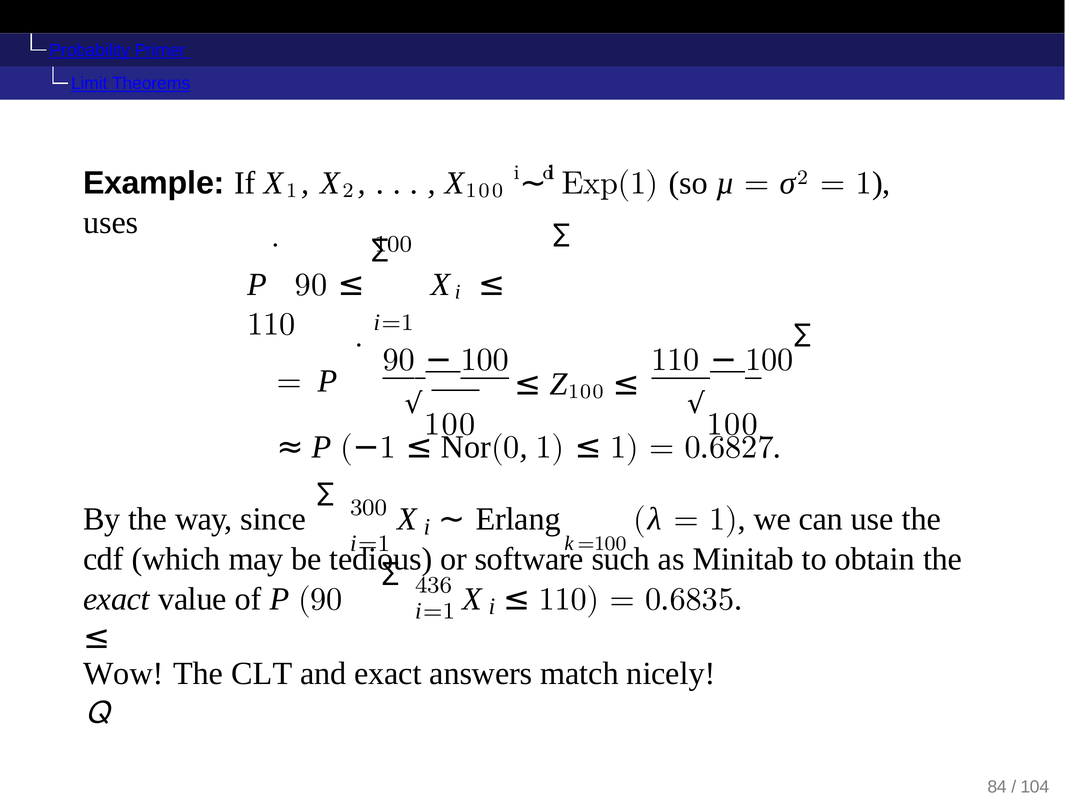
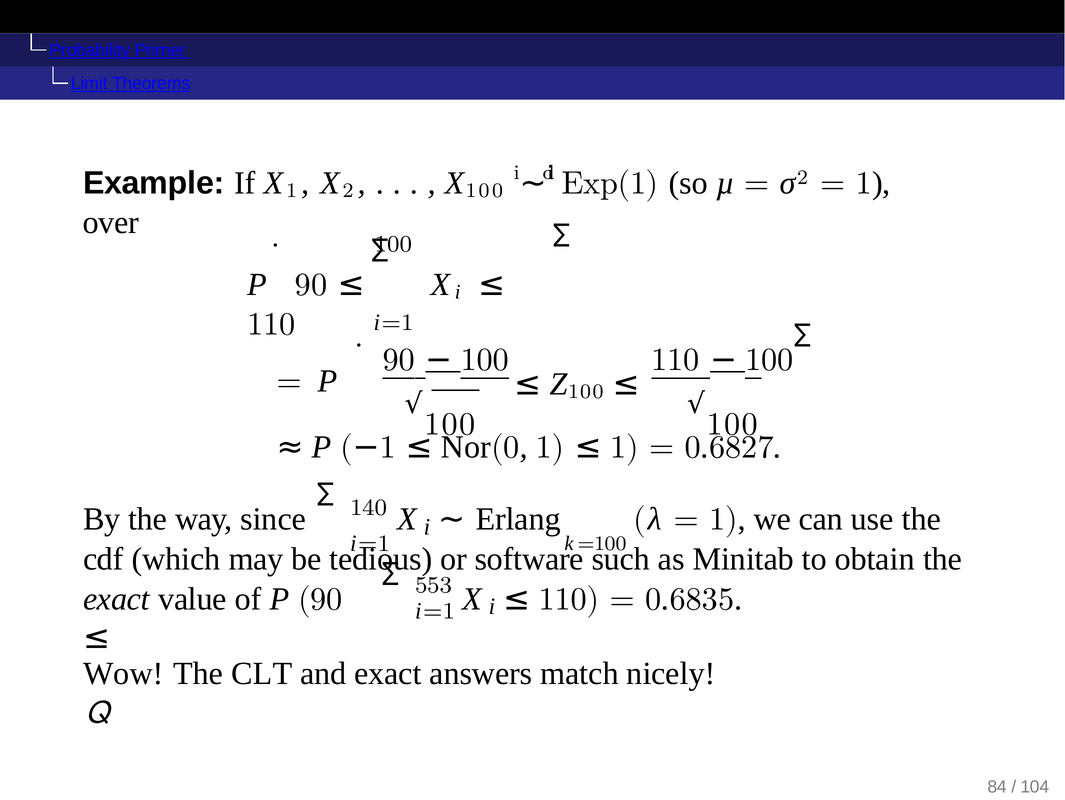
uses: uses -> over (111, 223)
300: 300 -> 140 (369, 507)
436: 436 -> 553 (434, 585)
